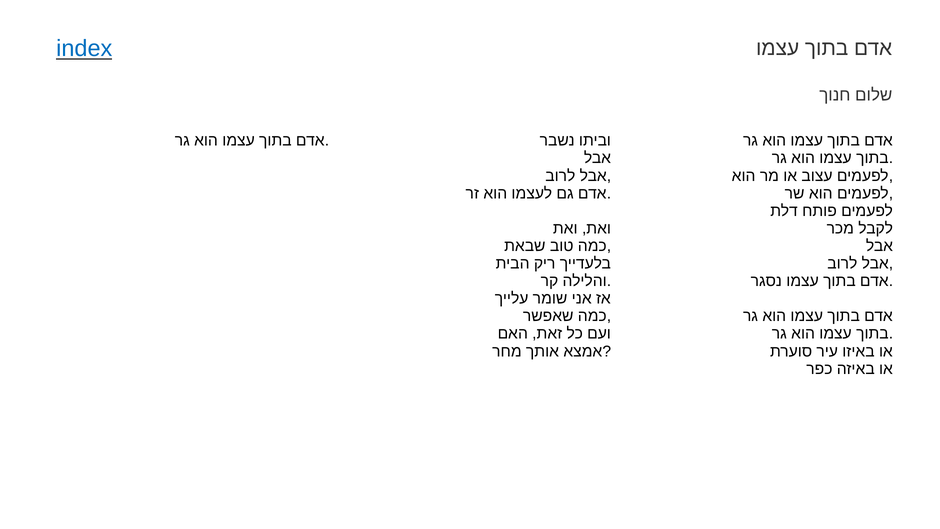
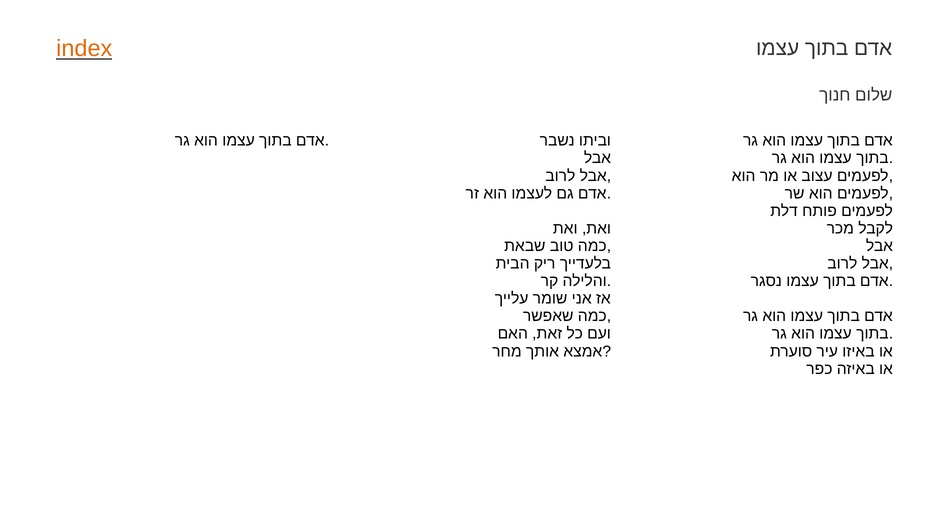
index colour: blue -> orange (84, 49)
